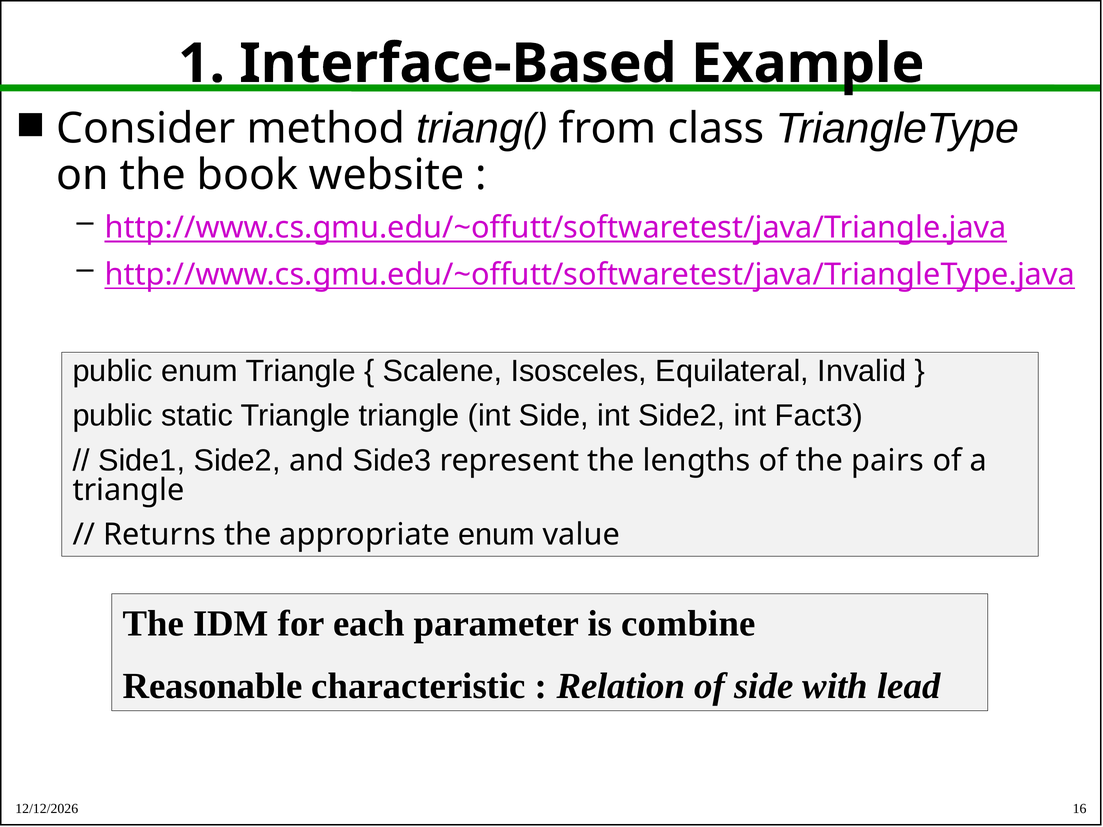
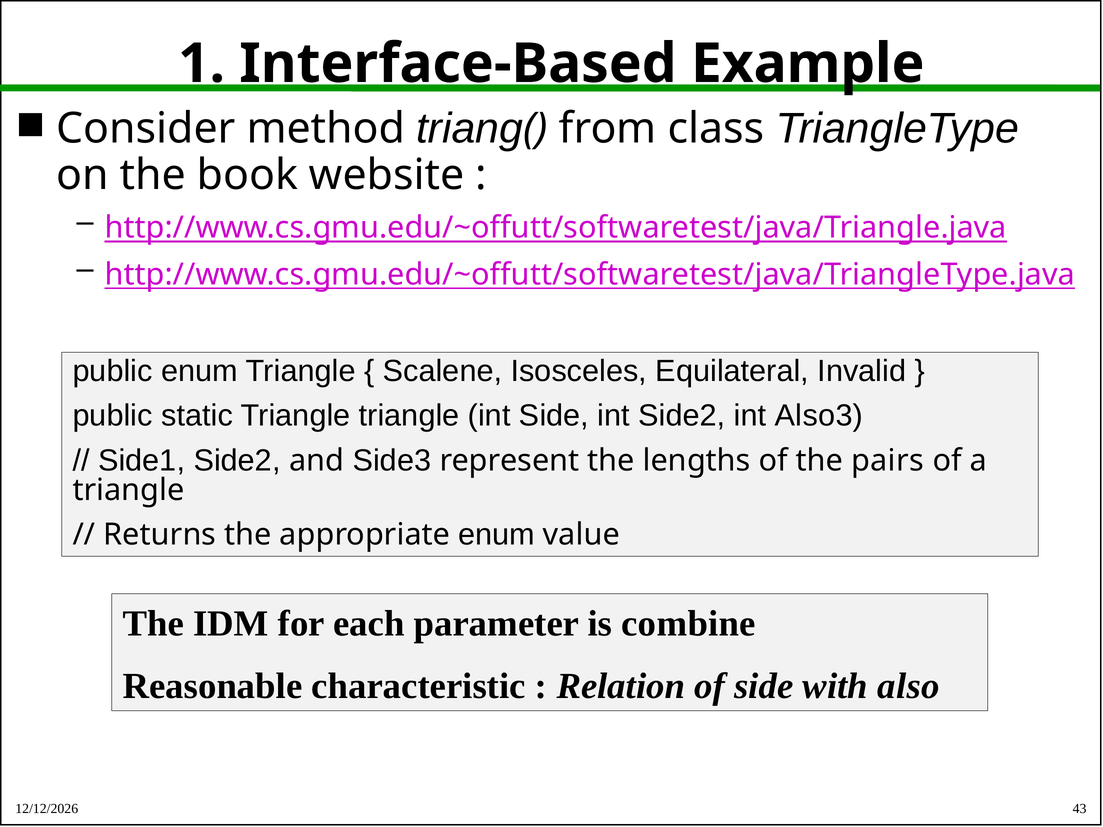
Fact3: Fact3 -> Also3 (819, 416)
lead: lead -> also (909, 686)
16: 16 -> 43 (1080, 809)
